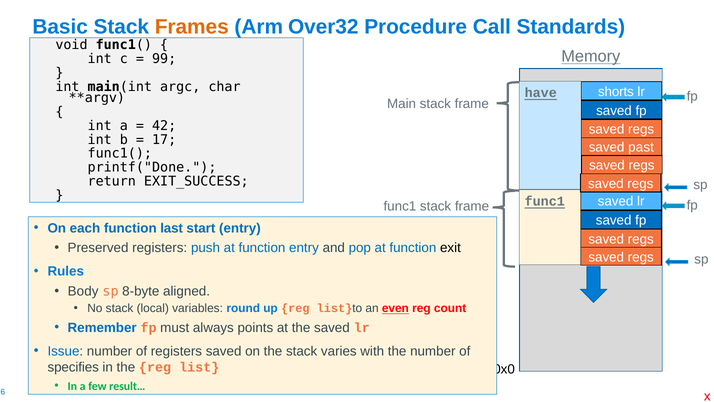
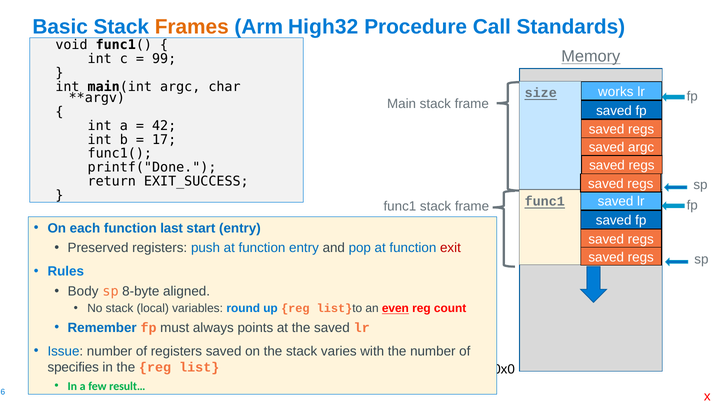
Over32: Over32 -> High32 (323, 27)
shorts: shorts -> works (616, 92)
have: have -> size (541, 93)
saved past: past -> argc (641, 147)
exit colour: black -> red (450, 248)
